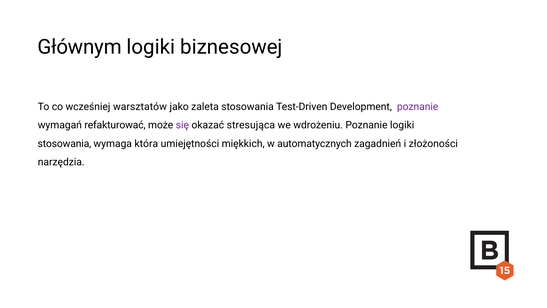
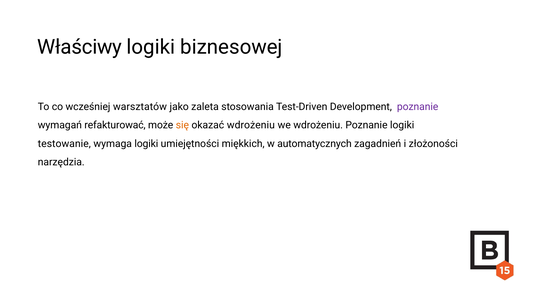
Głównym: Głównym -> Właściwy (80, 47)
się colour: purple -> orange (182, 125)
okazać stresująca: stresująca -> wdrożeniu (251, 125)
stosowania: stosowania -> testowanie (64, 144)
wymaga która: która -> logiki (146, 144)
